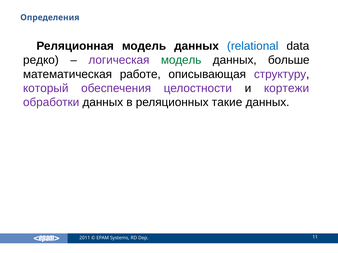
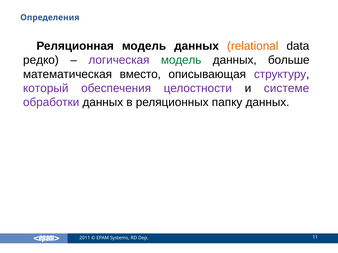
relational colour: blue -> orange (253, 46)
работе: работе -> вместо (140, 74)
кортежи: кортежи -> системе (287, 88)
такие: такие -> папку (227, 102)
